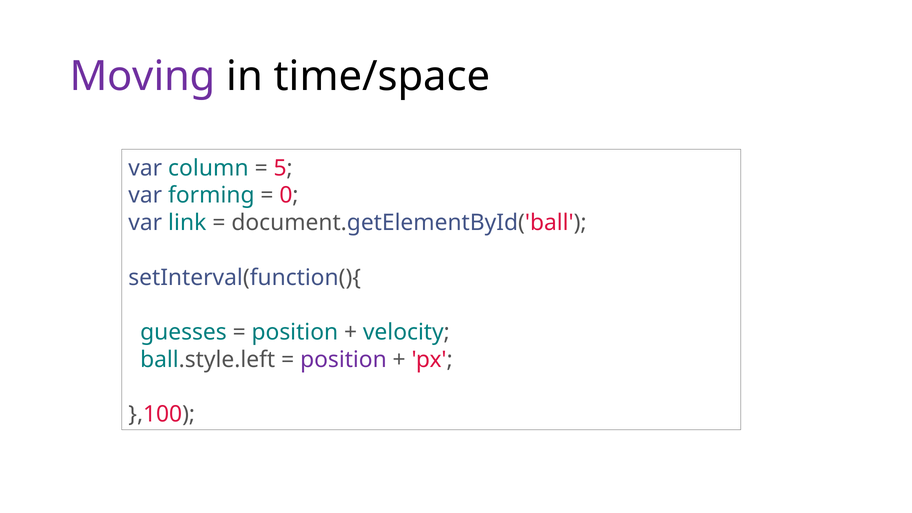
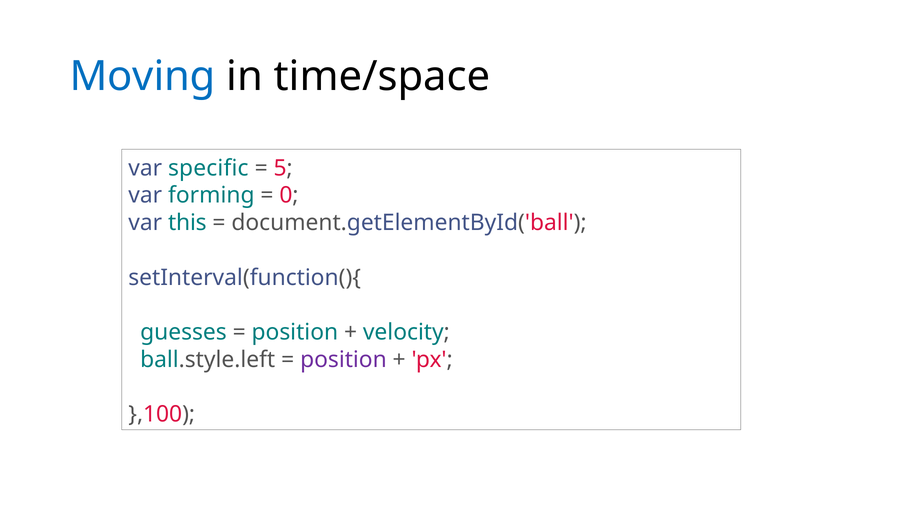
Moving colour: purple -> blue (143, 77)
column: column -> specific (208, 168)
link: link -> this (187, 223)
